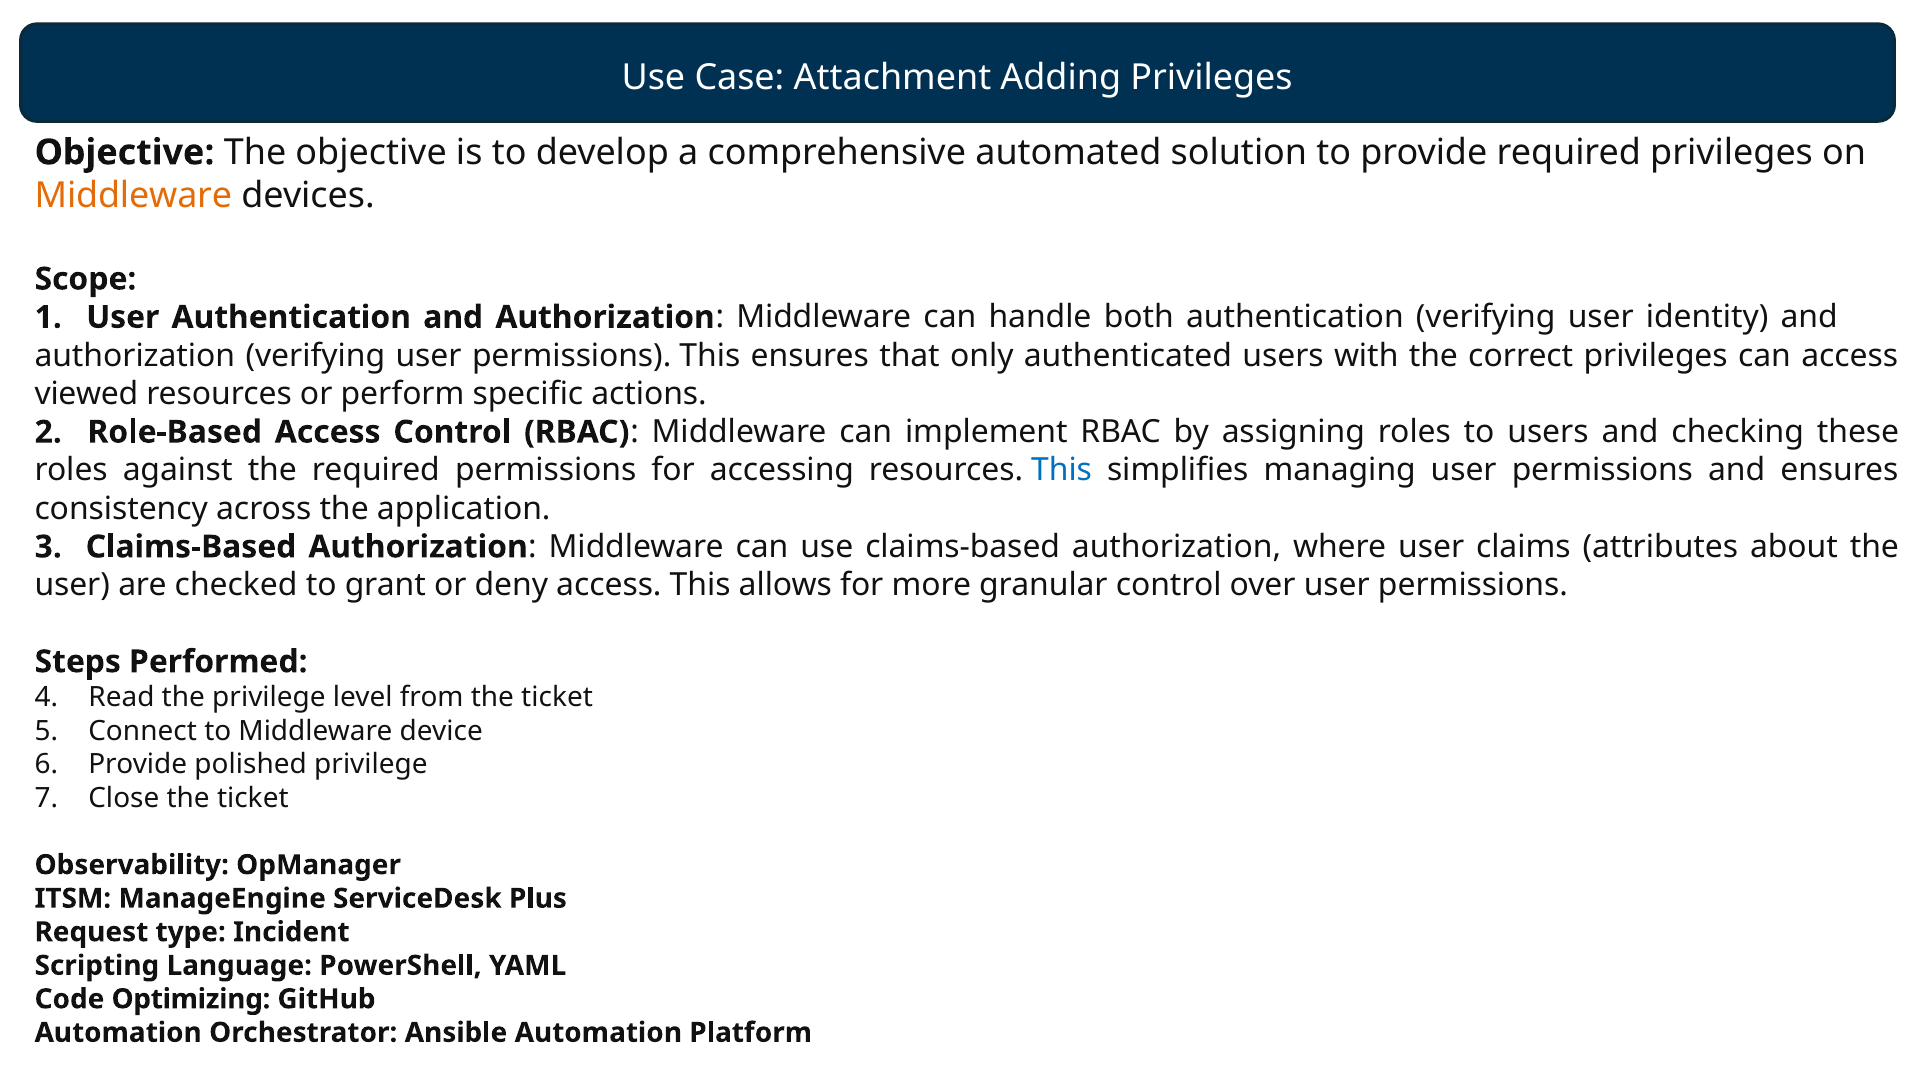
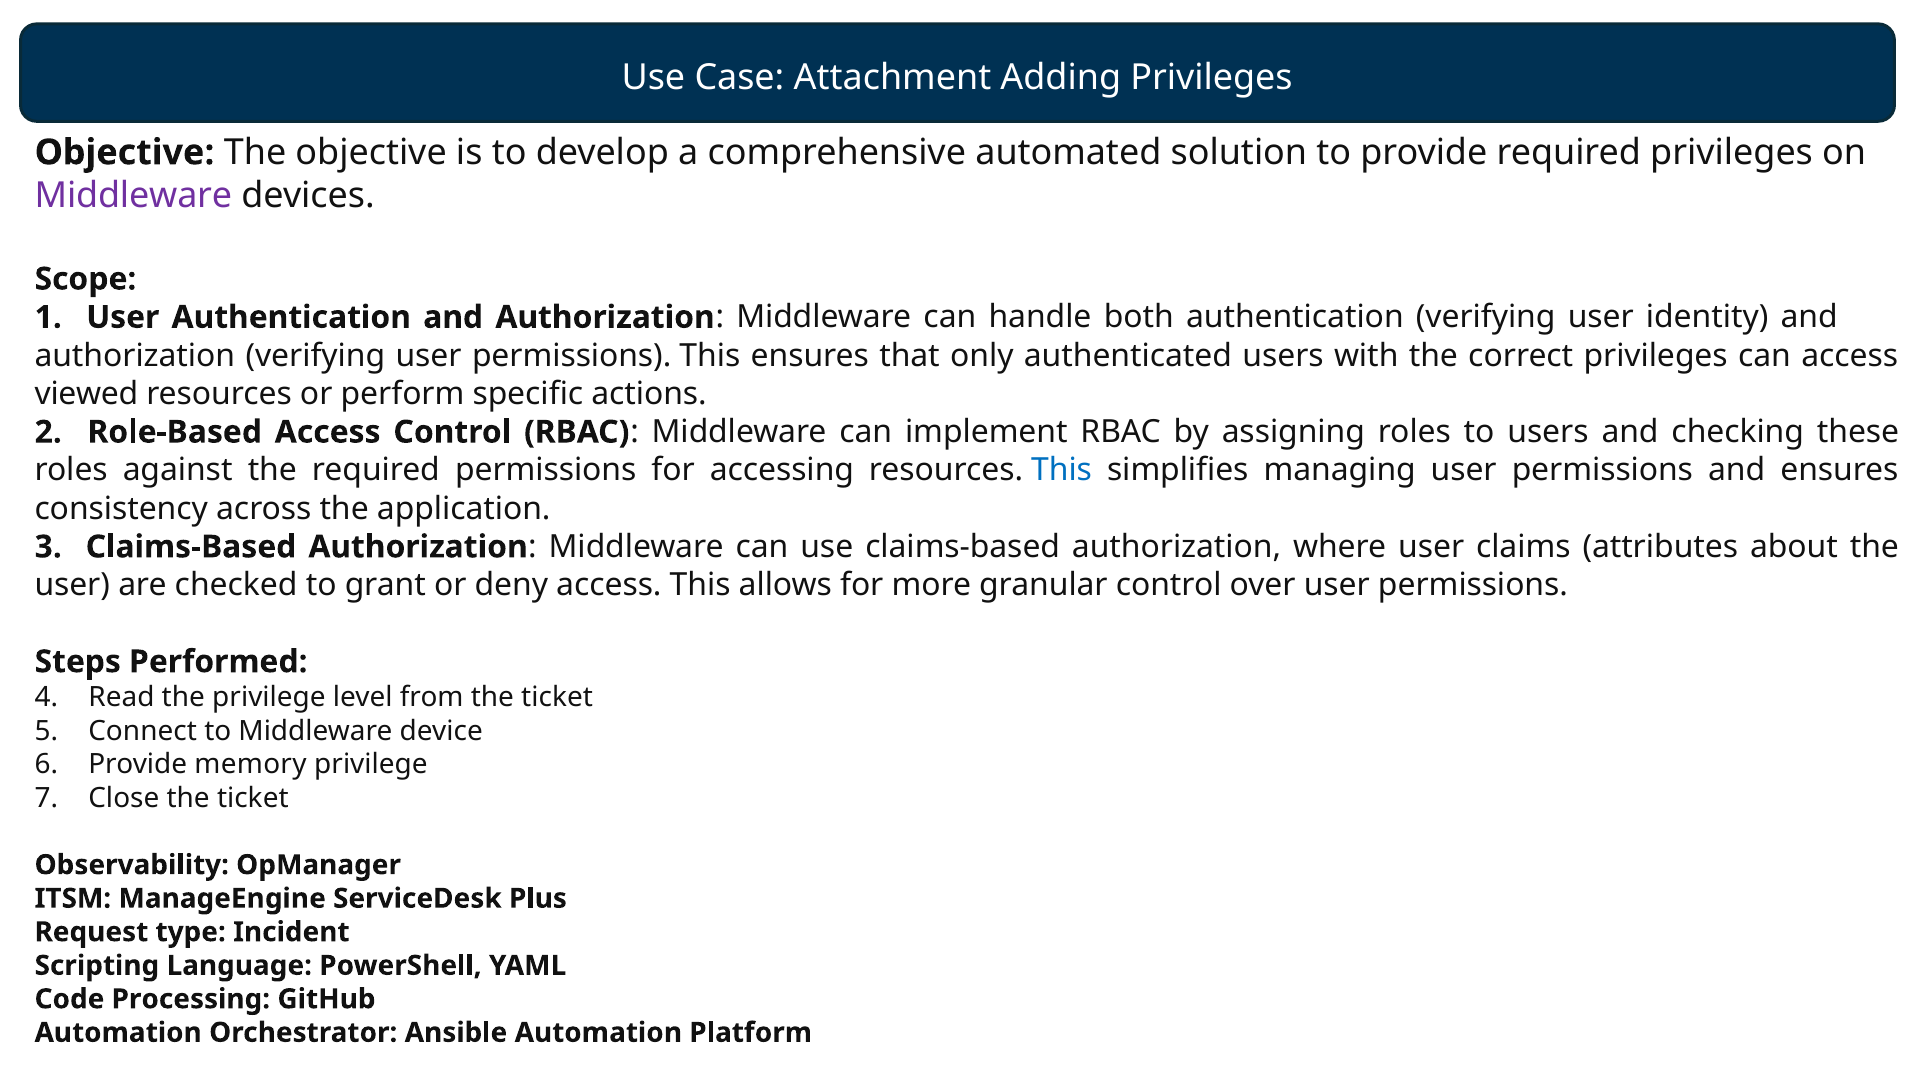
Middleware colour: orange -> purple (133, 196)
polished: polished -> memory (251, 765)
Optimizing: Optimizing -> Processing (191, 999)
